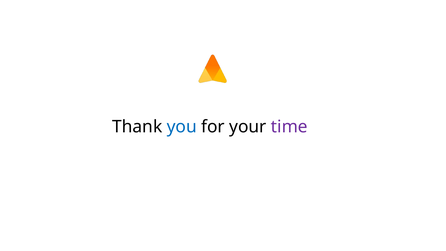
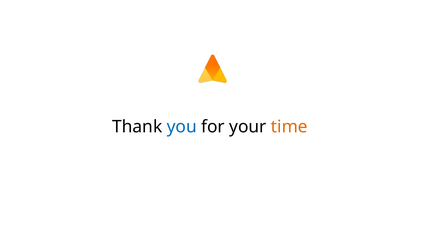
time colour: purple -> orange (289, 127)
